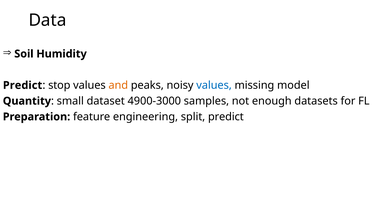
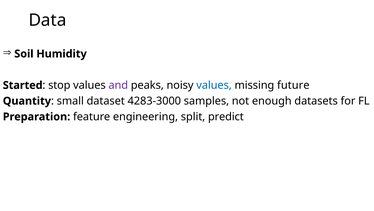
Predict: Predict -> Started (23, 85)
and colour: orange -> purple (118, 85)
model: model -> future (293, 85)
4900-3000: 4900-3000 -> 4283-3000 (154, 101)
